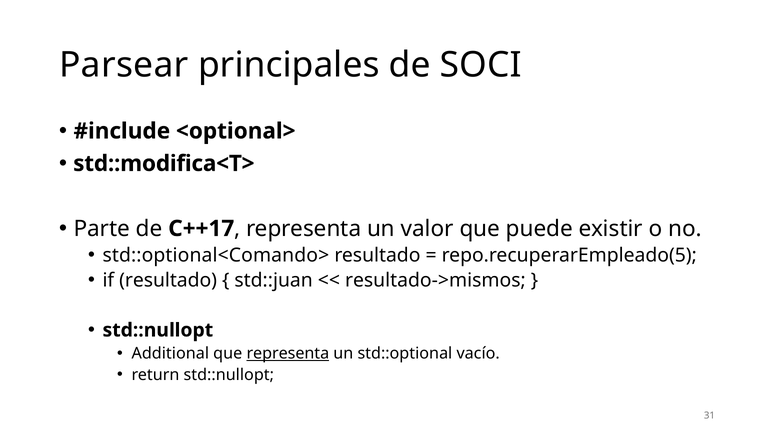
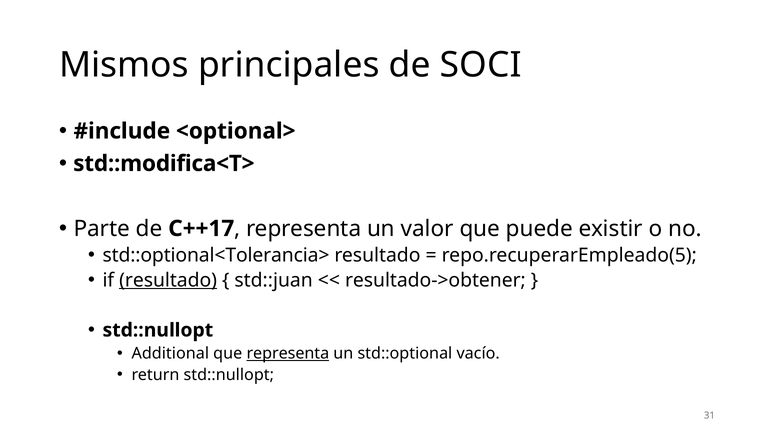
Parsear: Parsear -> Mismos (124, 65)
std::optional<Comando>: std::optional<Comando> -> std::optional<Tolerancia> (216, 255)
resultado underline: none -> present (168, 280)
resultado->mismos: resultado->mismos -> resultado->obtener (435, 280)
